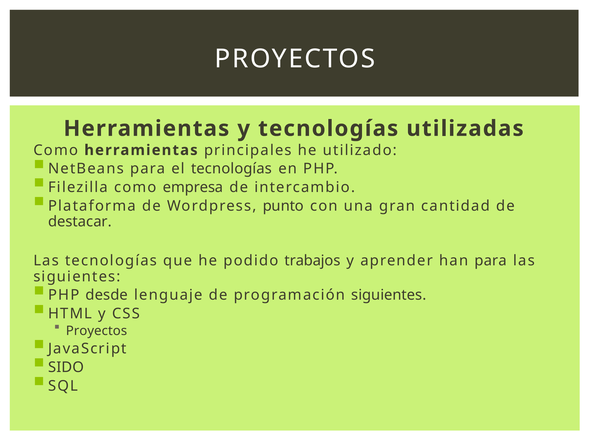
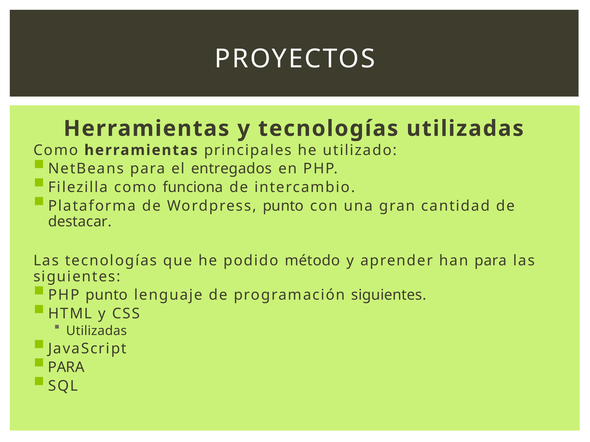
el tecnologías: tecnologías -> entregados (232, 169)
empresa: empresa -> funciona (193, 187)
trabajos: trabajos -> método (312, 261)
PHP desde: desde -> punto (107, 295)
Proyectos: Proyectos -> Utilizadas (96, 331)
SIDO: SIDO -> PARA (66, 368)
